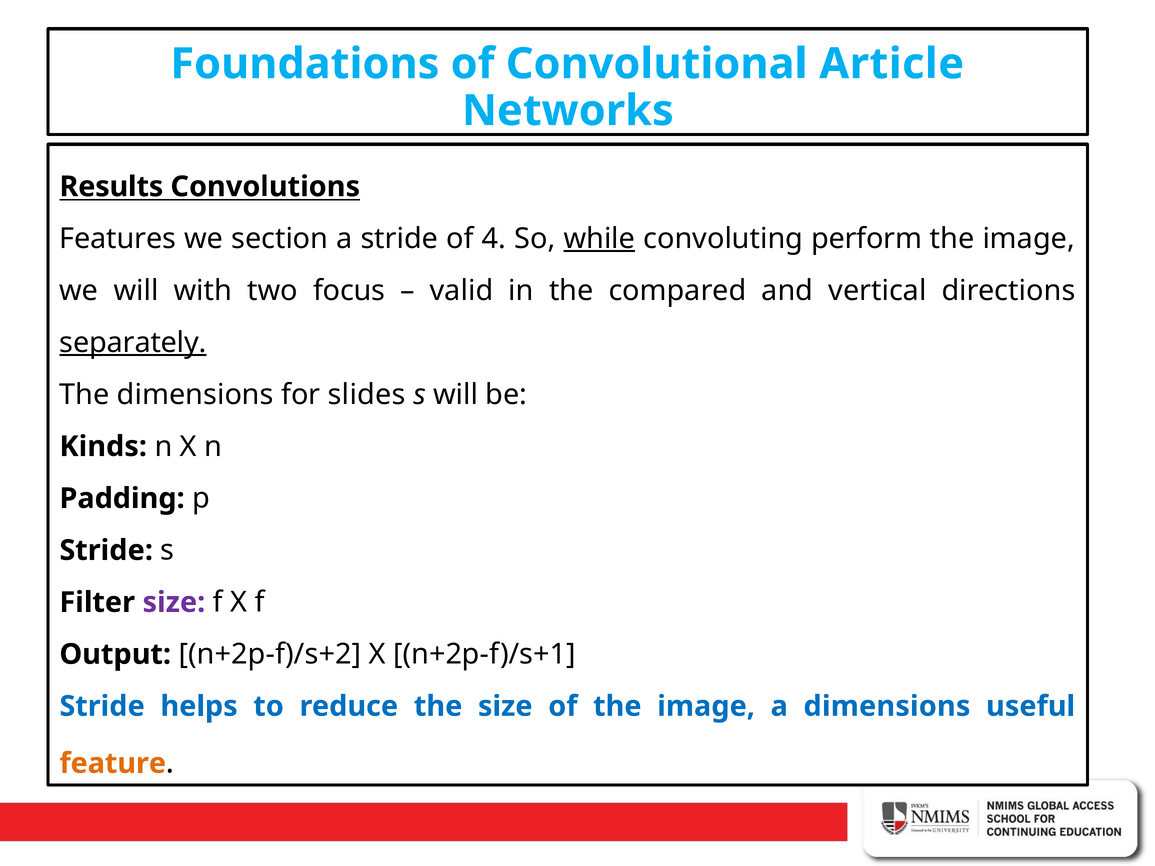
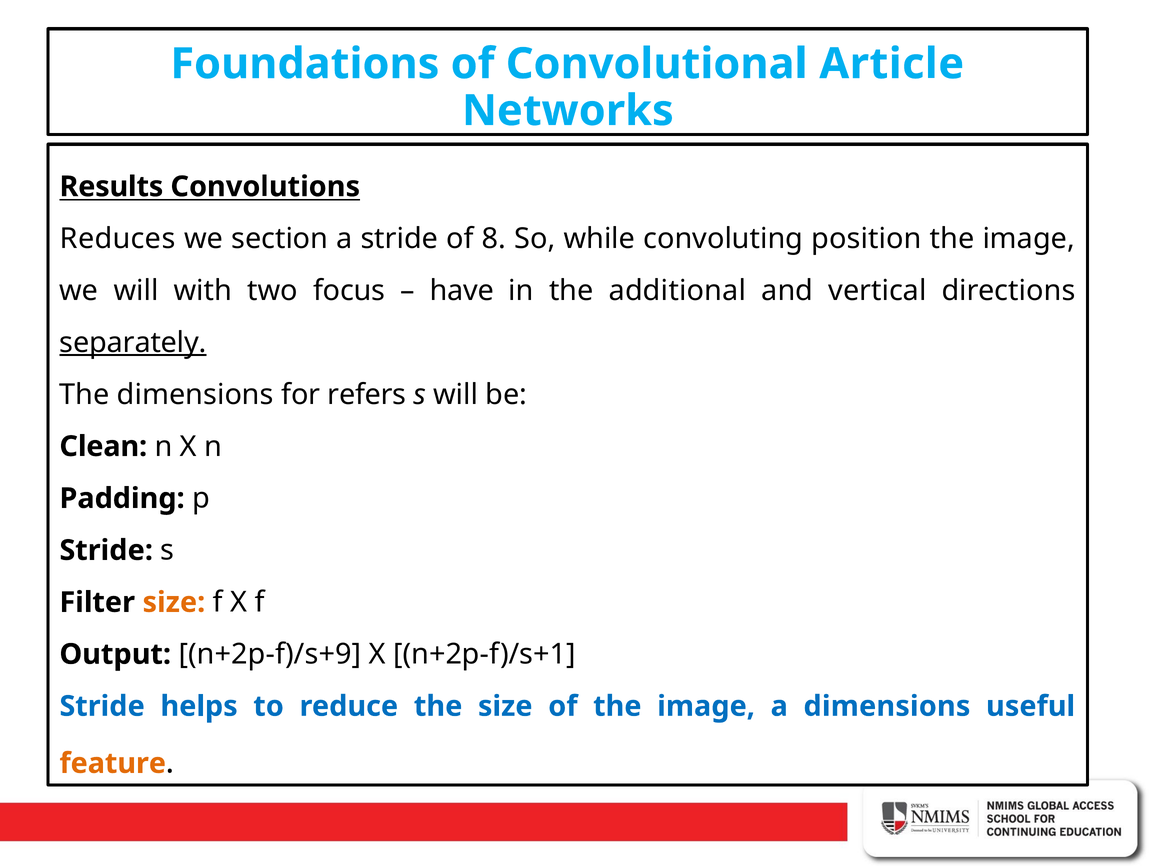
Features: Features -> Reduces (118, 239)
4: 4 -> 8 (494, 239)
while underline: present -> none (599, 239)
perform: perform -> position (866, 239)
valid: valid -> have (462, 291)
compared: compared -> additional (677, 291)
slides: slides -> refers (367, 395)
Kinds: Kinds -> Clean (103, 447)
size colour: purple -> orange (174, 603)
n+2p-f)/s+2: n+2p-f)/s+2 -> n+2p-f)/s+9 (270, 655)
